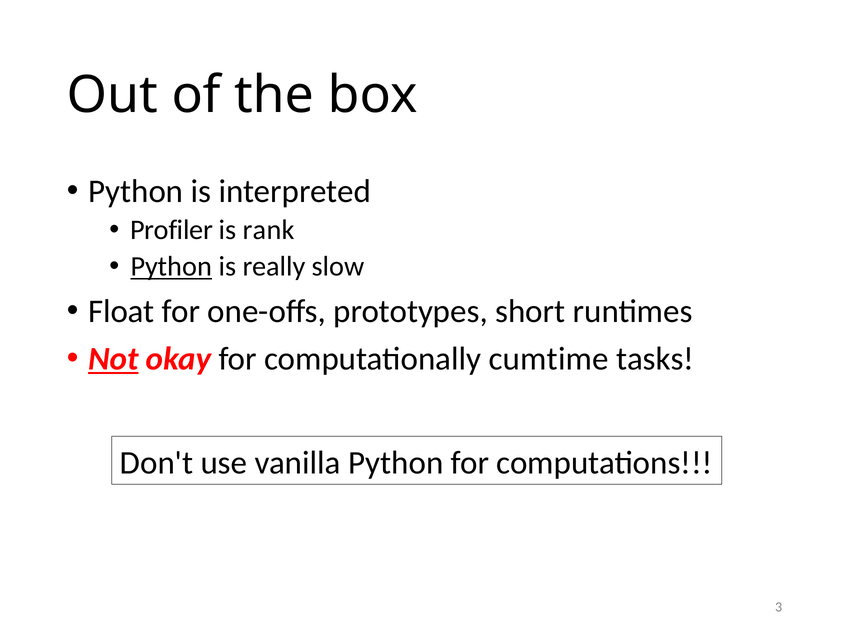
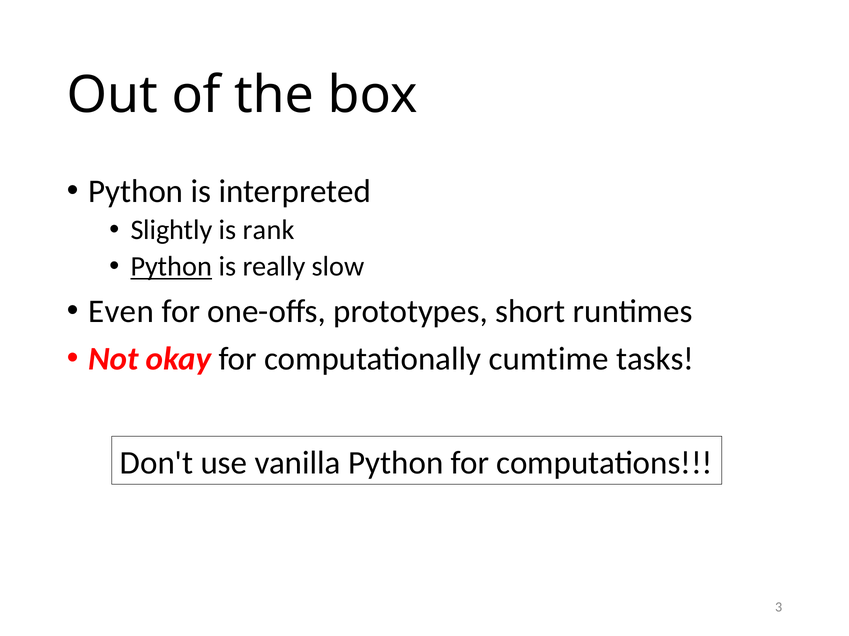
Profiler: Profiler -> Slightly (171, 230)
Float: Float -> Even (121, 312)
Not underline: present -> none (113, 359)
